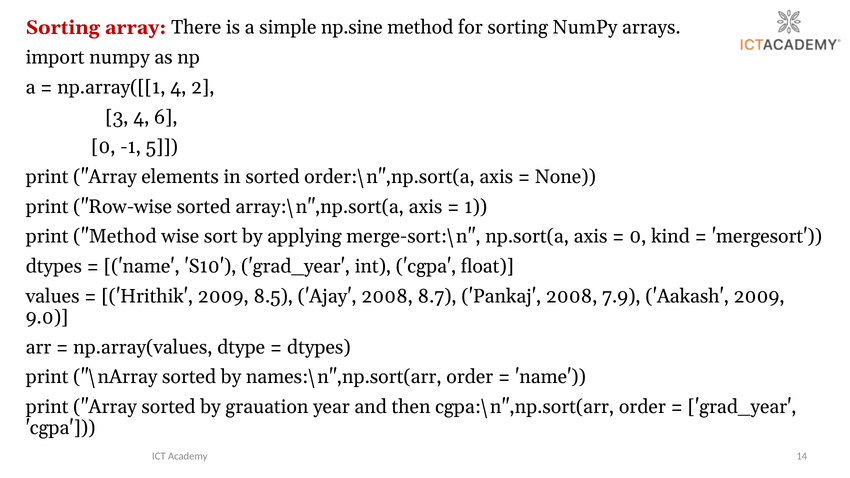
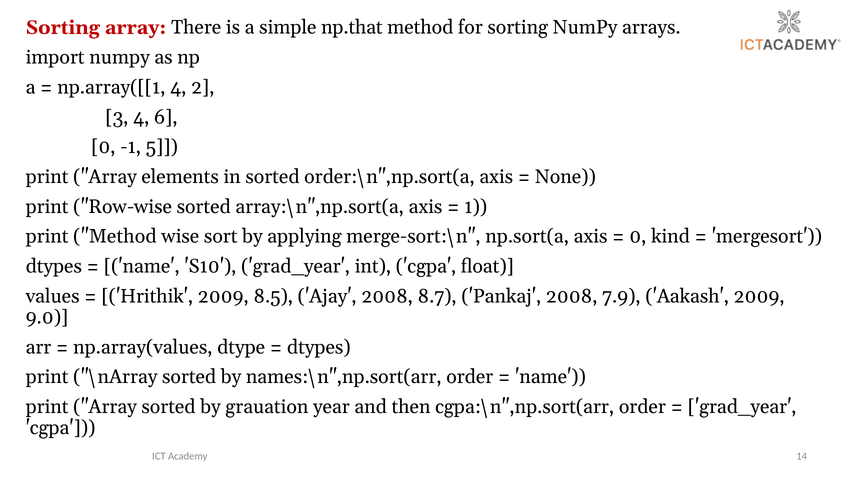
np.sine: np.sine -> np.that (352, 28)
